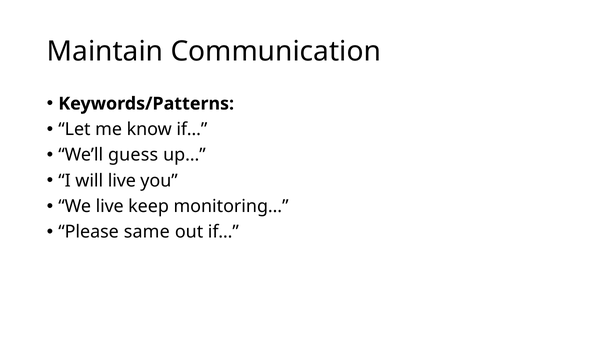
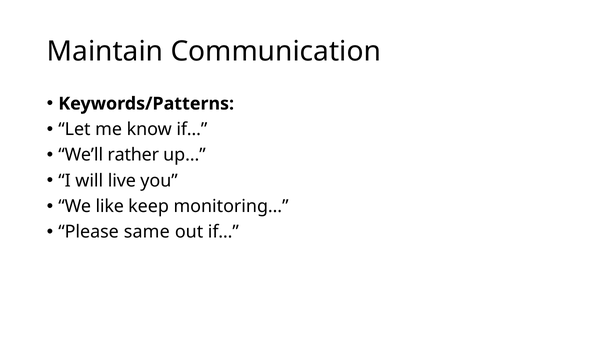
guess: guess -> rather (133, 155)
We live: live -> like (110, 207)
